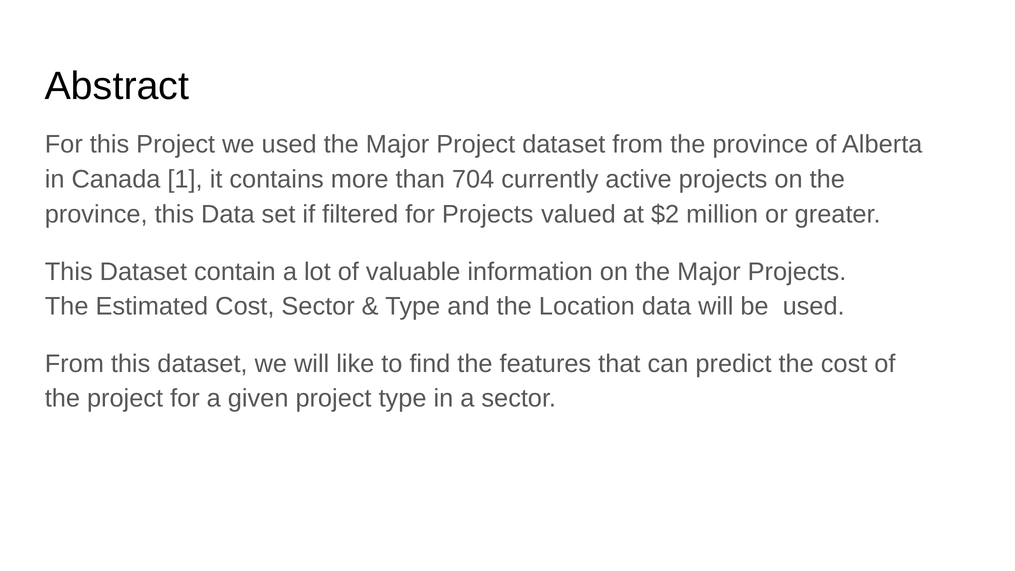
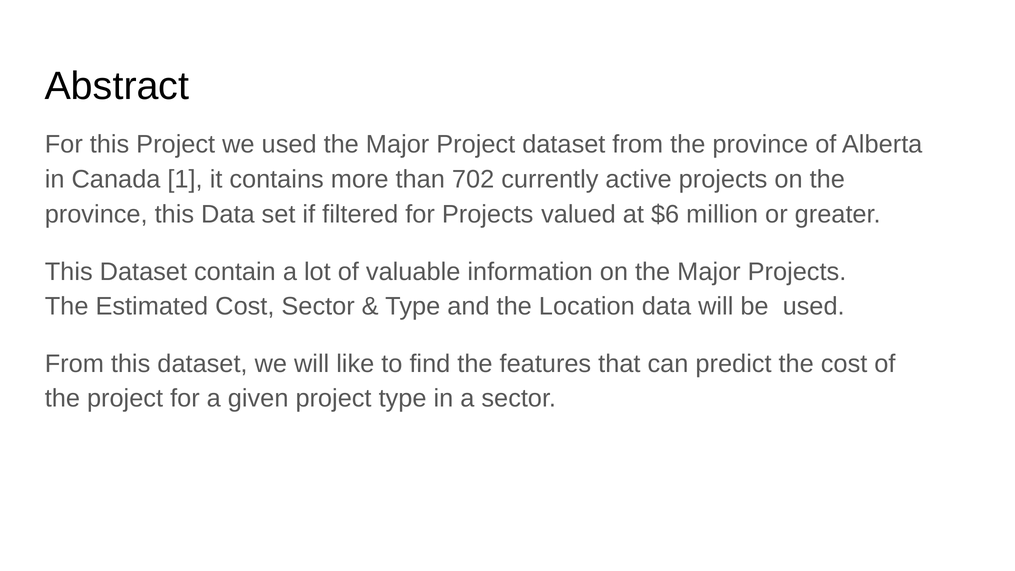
704: 704 -> 702 (473, 179)
$2: $2 -> $6 (665, 214)
